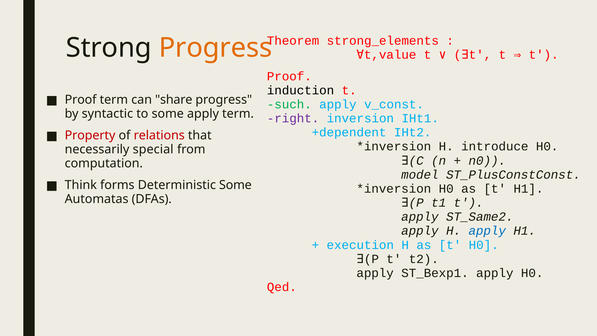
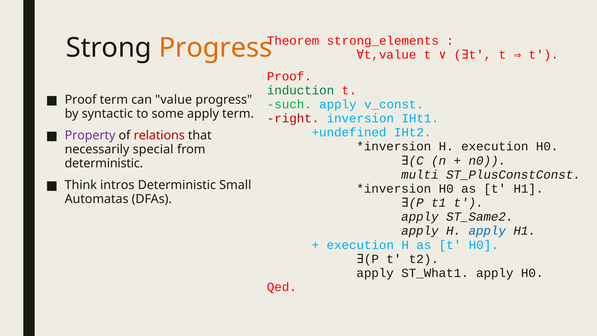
induction colour: black -> green (301, 90)
share: share -> value (174, 100)
right colour: purple -> red (293, 118)
+dependent: +dependent -> +undefined (349, 132)
Property colour: red -> purple (90, 135)
H introduce: introduce -> execution (495, 146)
computation: computation -> deterministic (104, 163)
model: model -> multi (420, 175)
forms: forms -> intros (117, 185)
Deterministic Some: Some -> Small (235, 185)
ST_Bexp1: ST_Bexp1 -> ST_What1 (435, 273)
